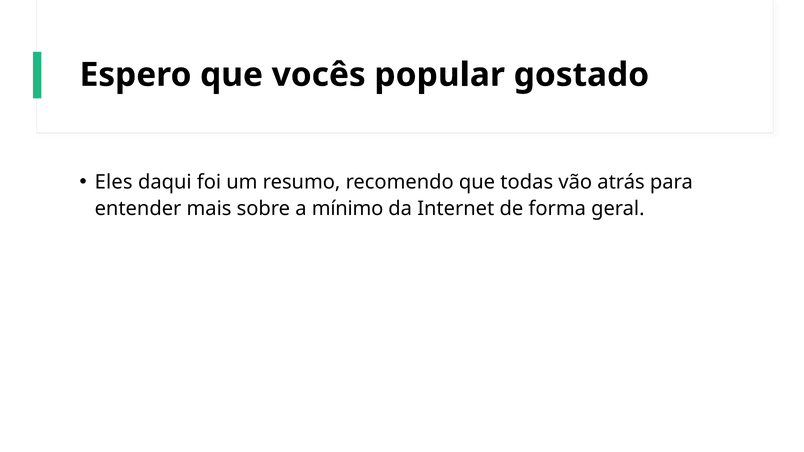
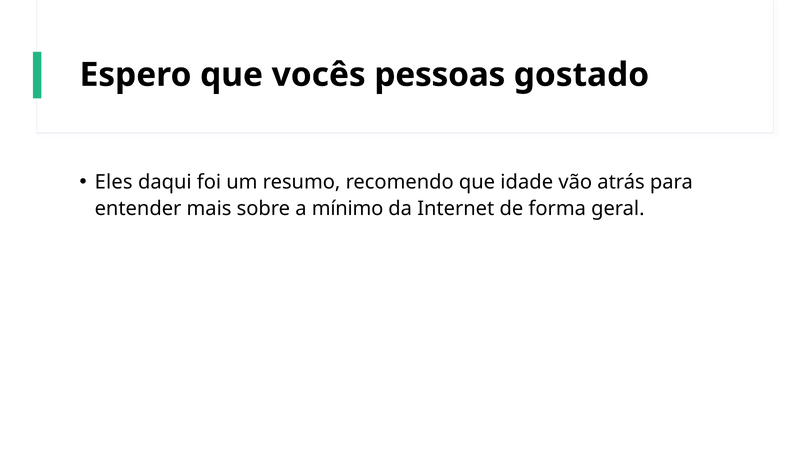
popular: popular -> pessoas (440, 75)
todas: todas -> idade (527, 182)
